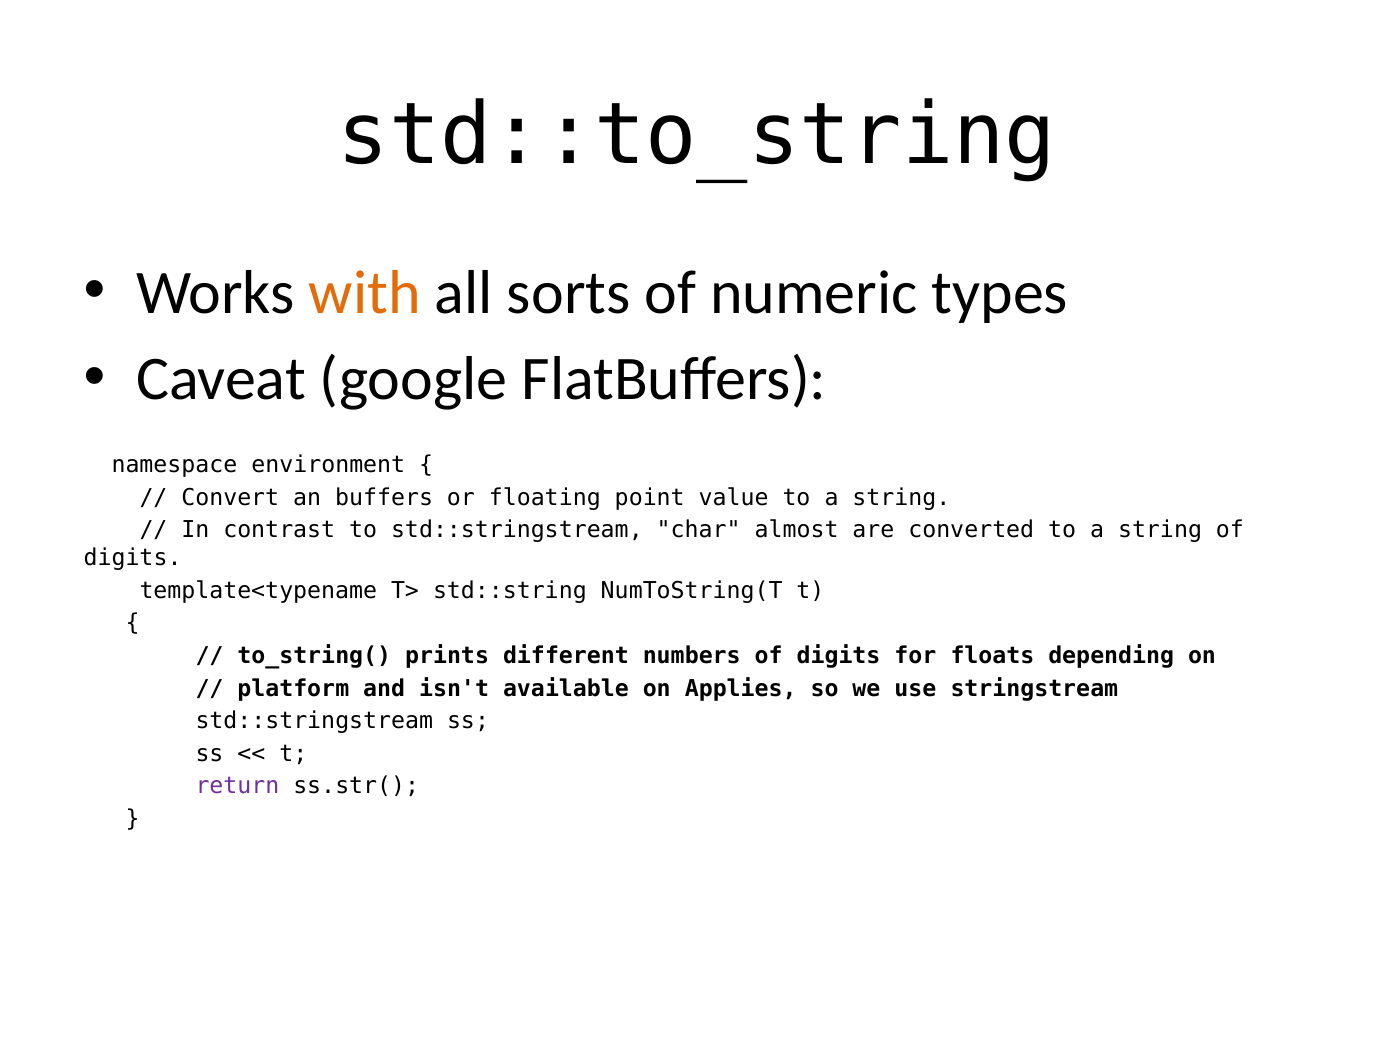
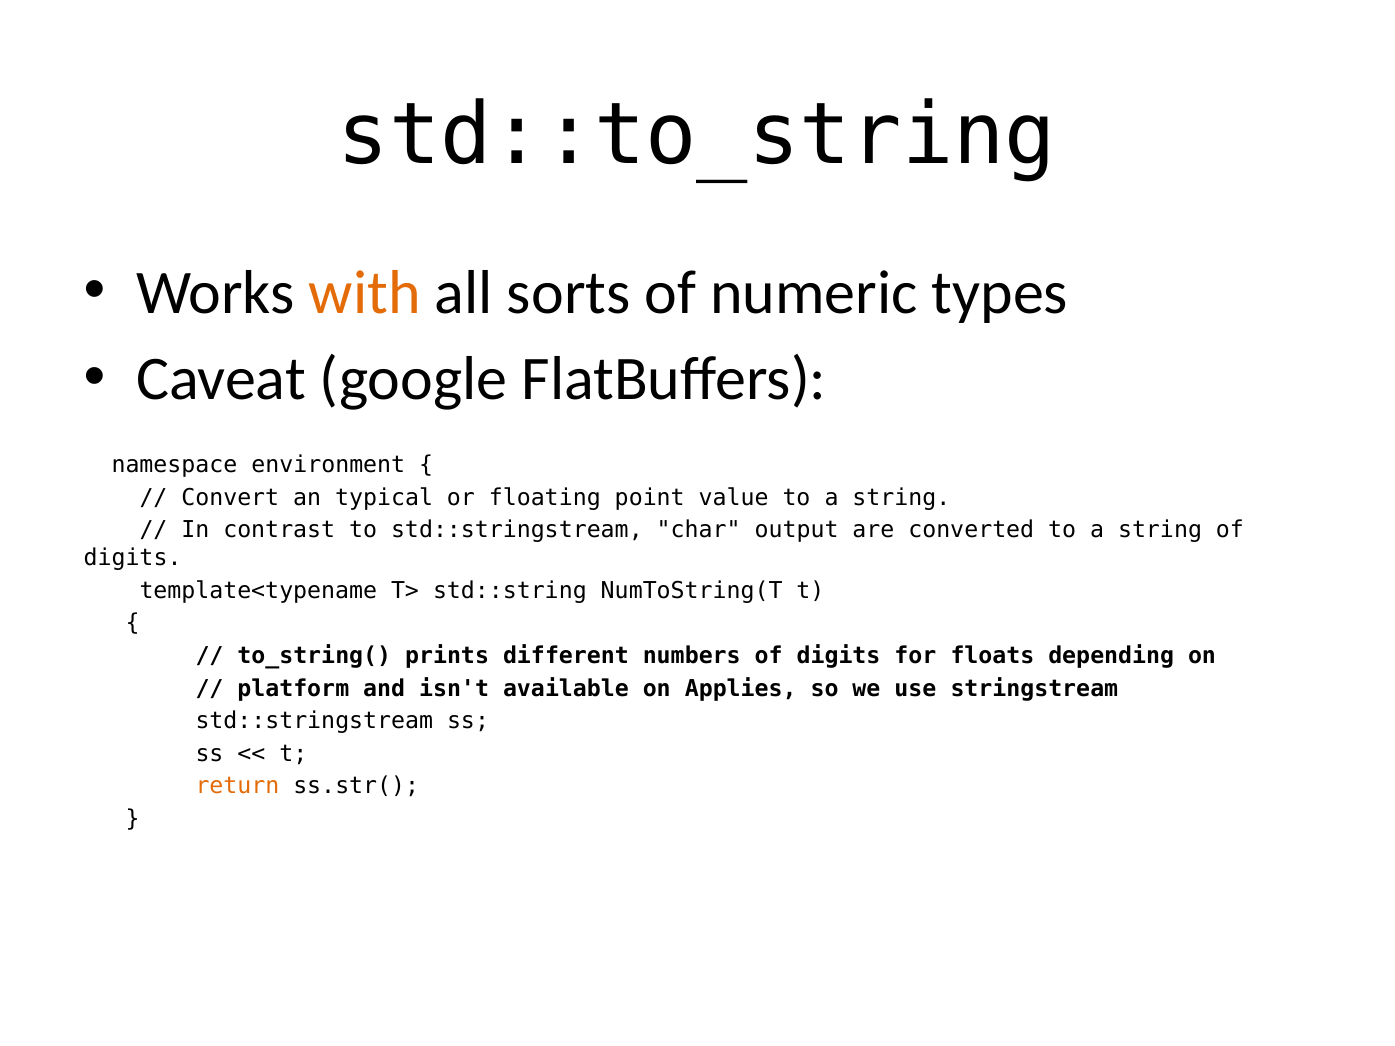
buffers: buffers -> typical (384, 498)
almost: almost -> output (797, 530)
return colour: purple -> orange (237, 786)
